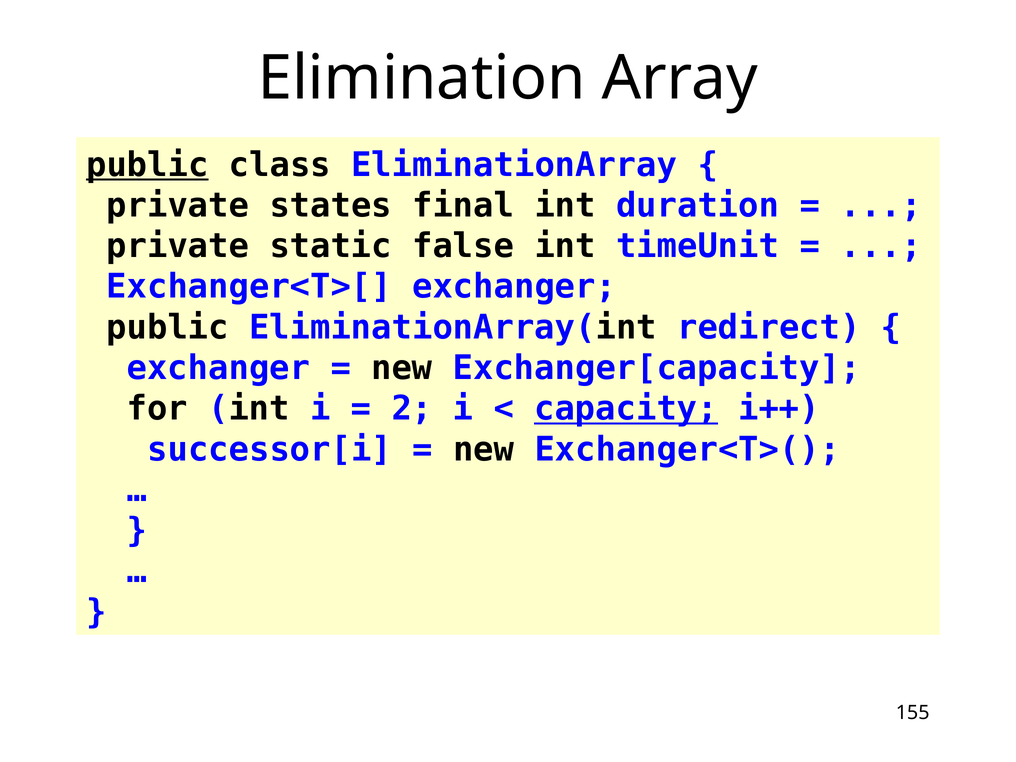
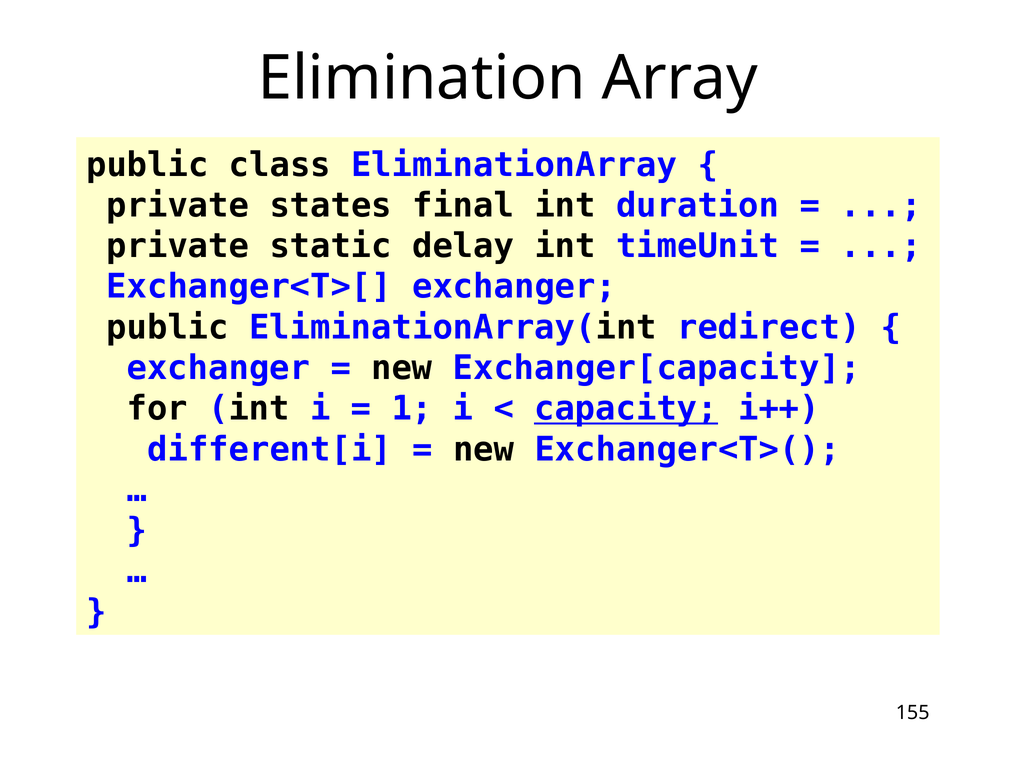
public underline: present -> none (147, 165)
false: false -> delay (463, 246)
2: 2 -> 1 (412, 409)
successor[i: successor[i -> different[i (270, 449)
